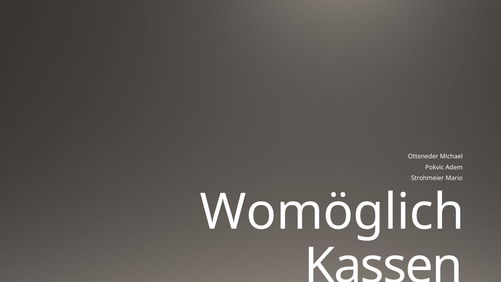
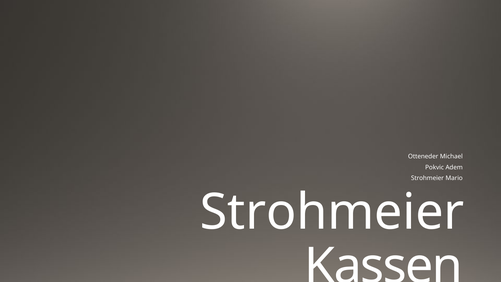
Womöglich: Womöglich -> Strohmeier (332, 212)
